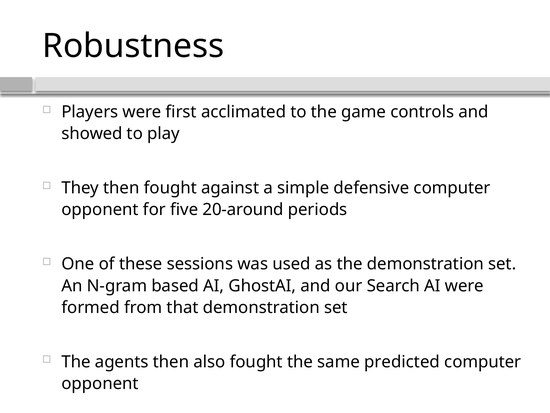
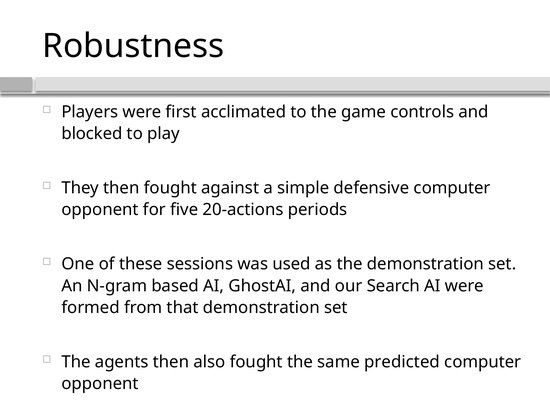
showed: showed -> blocked (92, 134)
20-around: 20-around -> 20-actions (243, 210)
